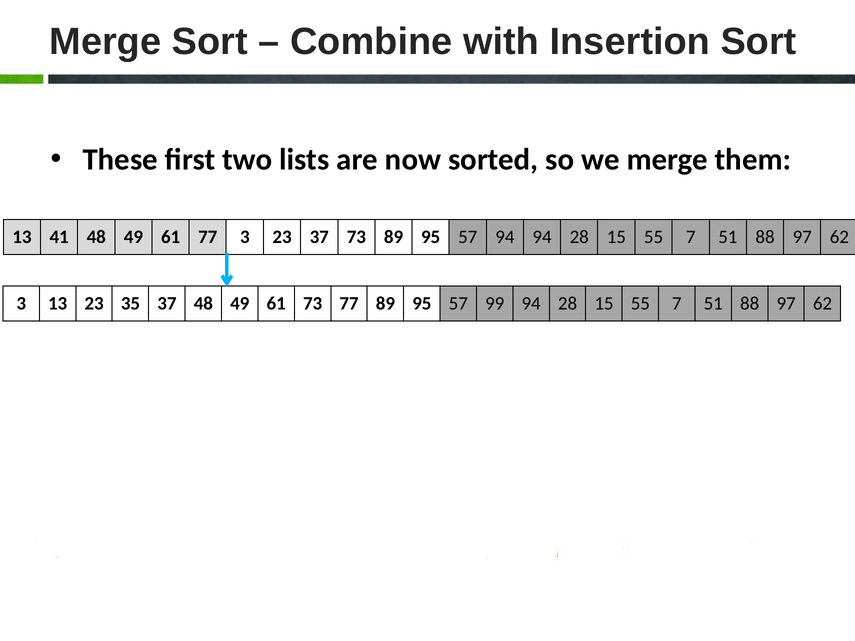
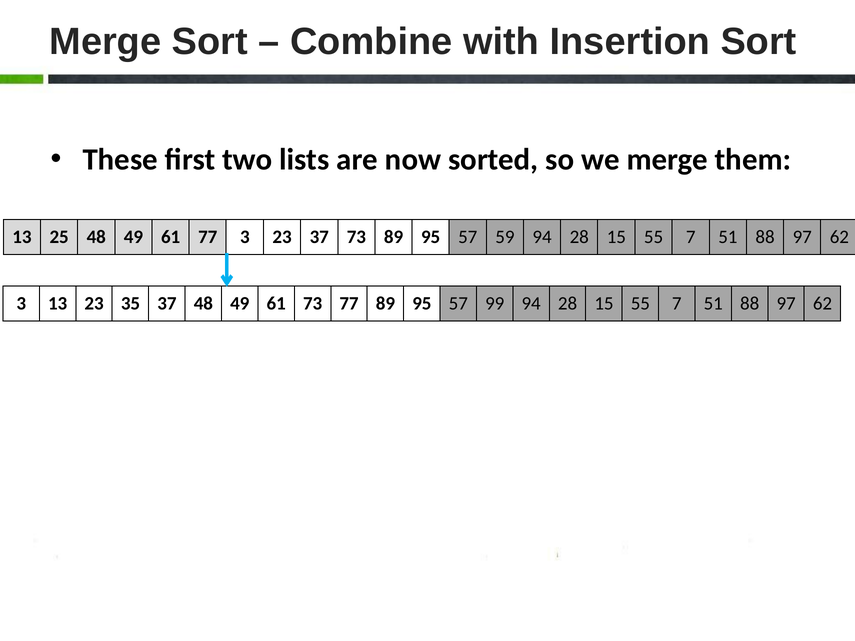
41: 41 -> 25 (59, 237)
57 94: 94 -> 59 (505, 237)
